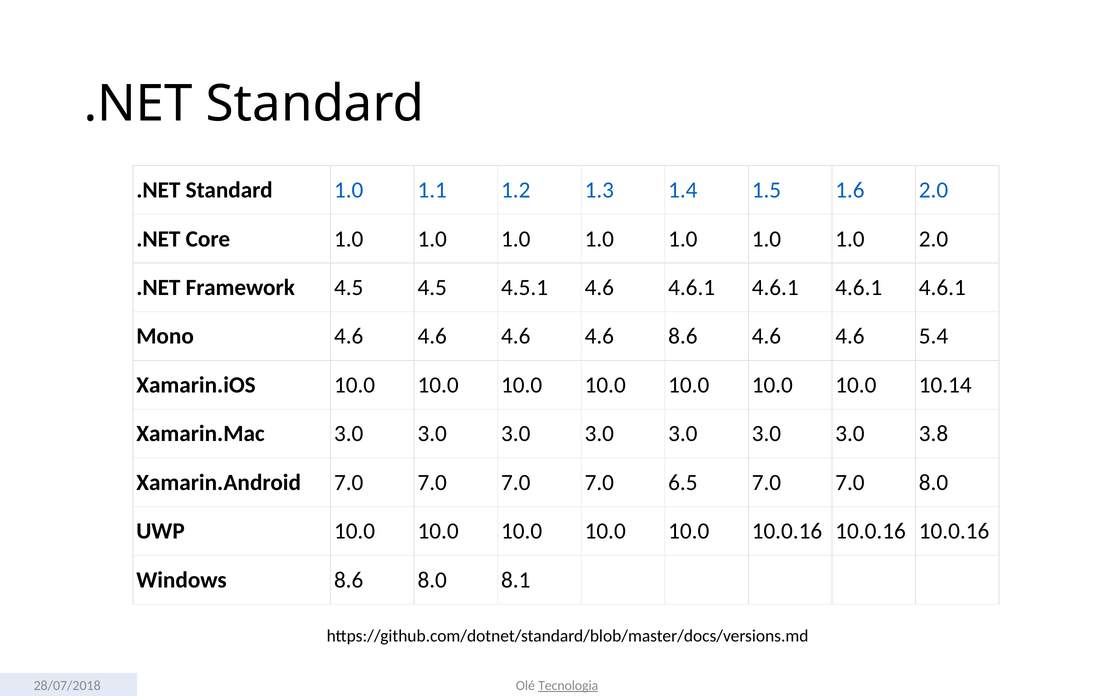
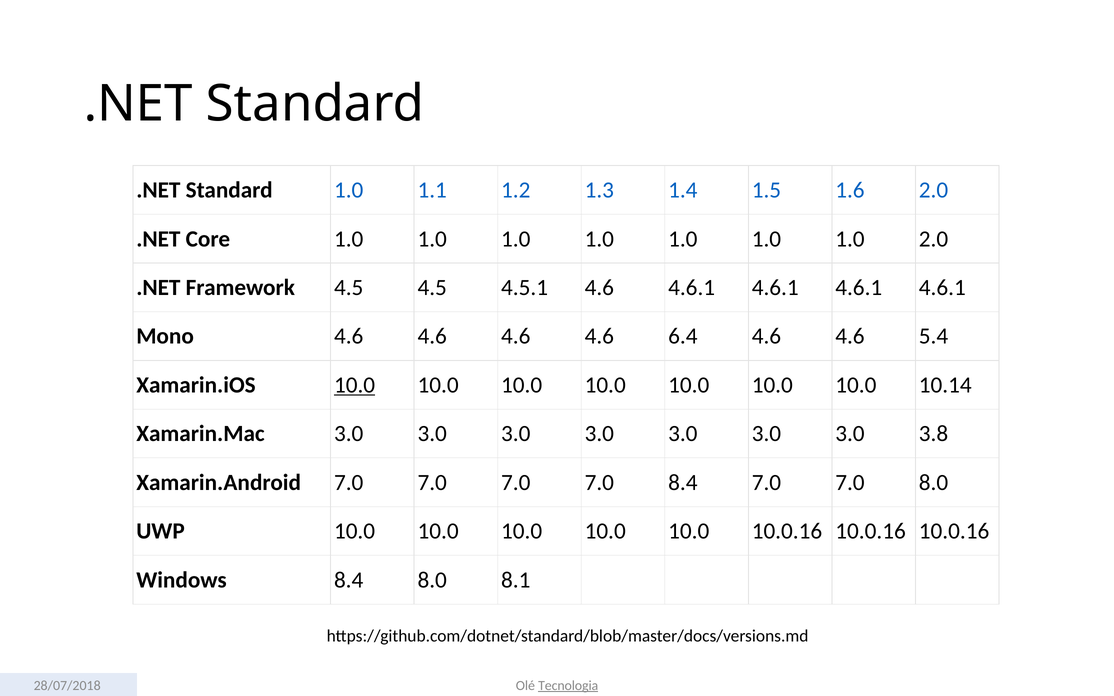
4.6 8.6: 8.6 -> 6.4 (683, 336)
10.0 underline: none -> present (355, 385)
7.0 6.5: 6.5 -> 8.4 (683, 483)
Windows 8.6: 8.6 -> 8.4 (349, 580)
